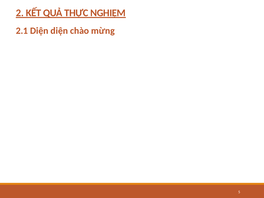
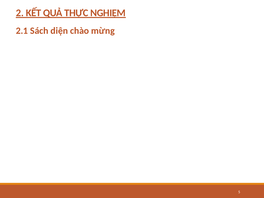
2.1 Diện: Diện -> Sách (39, 31)
